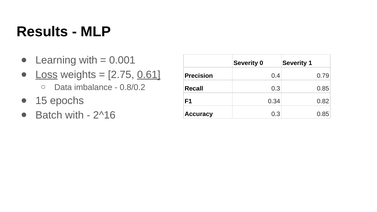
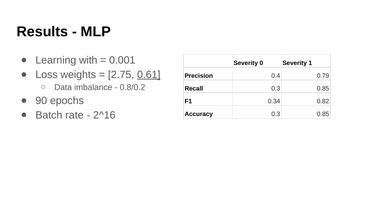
Loss underline: present -> none (47, 75)
15: 15 -> 90 (41, 101)
Batch with: with -> rate (74, 115)
